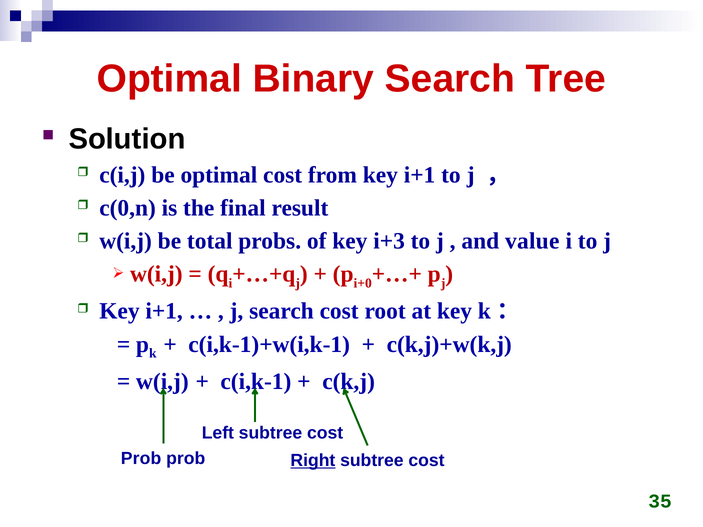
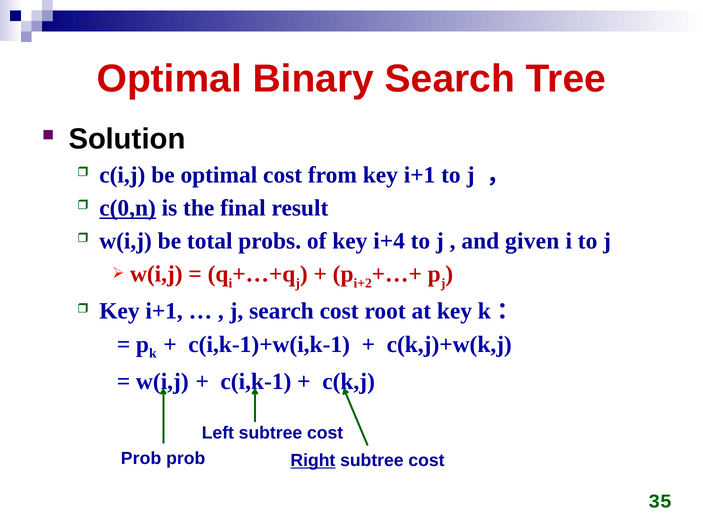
c(0,n underline: none -> present (128, 208)
i+3: i+3 -> i+4 (389, 241)
value: value -> given (532, 241)
i+0: i+0 -> i+2 (363, 283)
